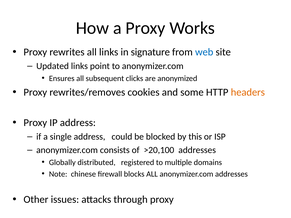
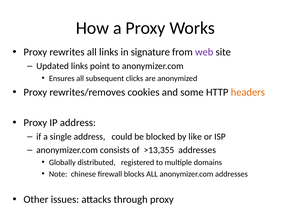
web colour: blue -> purple (204, 52)
this: this -> like (195, 137)
>20,100: >20,100 -> >13,355 (159, 150)
